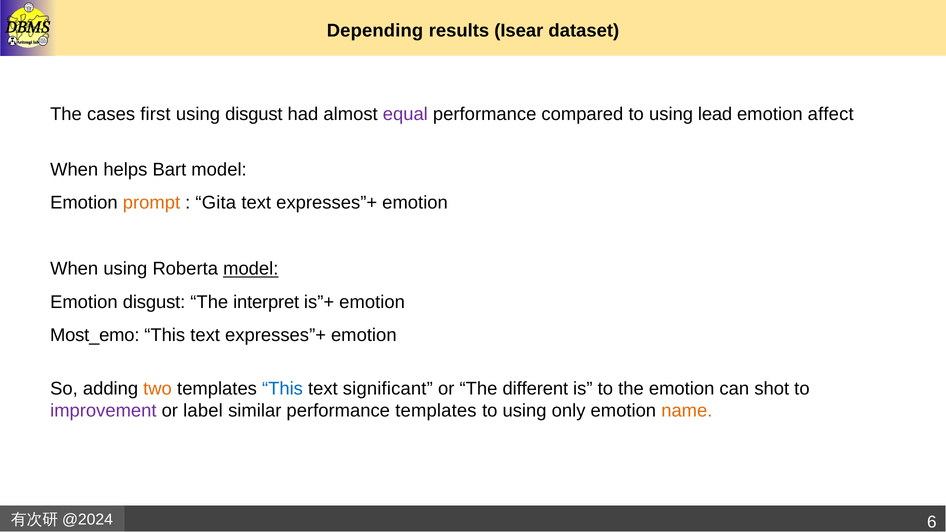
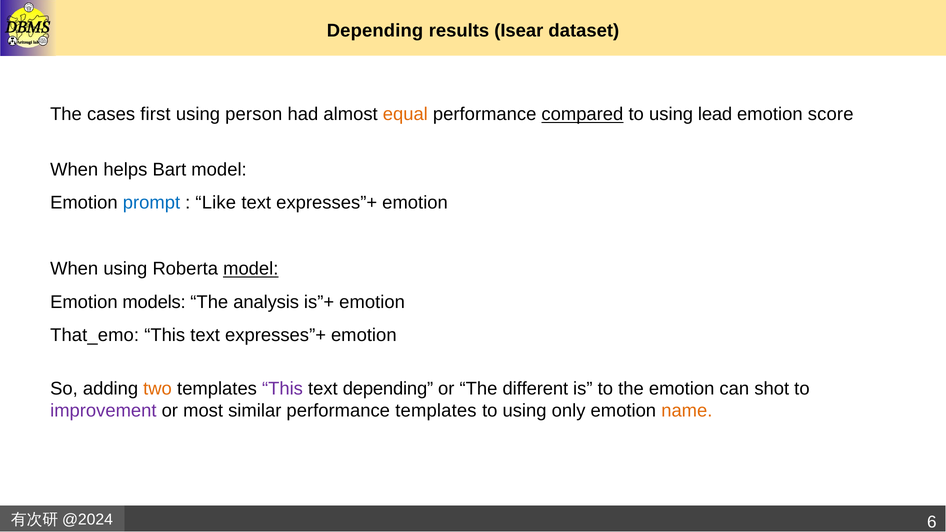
using disgust: disgust -> person (254, 114)
equal colour: purple -> orange (405, 114)
compared underline: none -> present (582, 114)
affect: affect -> score (831, 114)
prompt colour: orange -> blue (151, 203)
Gita: Gita -> Like (216, 203)
Emotion disgust: disgust -> models (154, 302)
interpret: interpret -> analysis (266, 302)
Most_emo: Most_emo -> That_emo (95, 335)
This colour: blue -> purple (282, 389)
text significant: significant -> depending (388, 389)
label: label -> most (203, 411)
